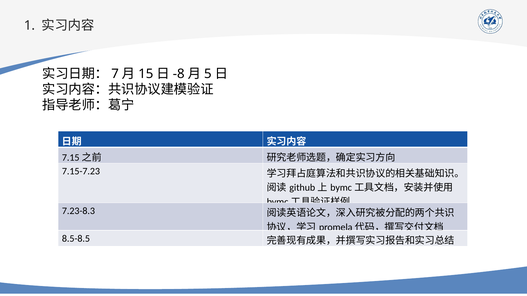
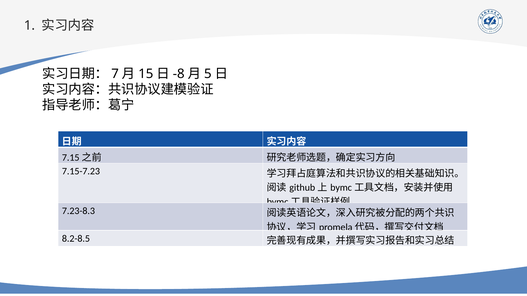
8.5-8.5: 8.5-8.5 -> 8.2-8.5 (76, 239)
